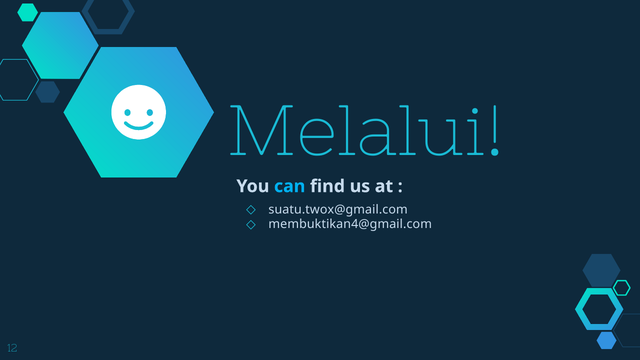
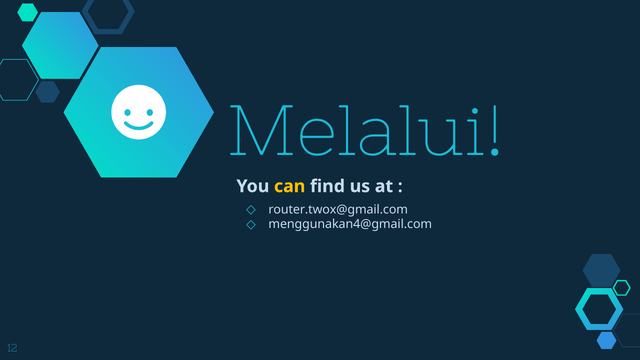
can colour: light blue -> yellow (290, 186)
suatu.twox@gmail.com: suatu.twox@gmail.com -> router.twox@gmail.com (338, 209)
membuktikan4@gmail.com: membuktikan4@gmail.com -> menggunakan4@gmail.com (350, 224)
